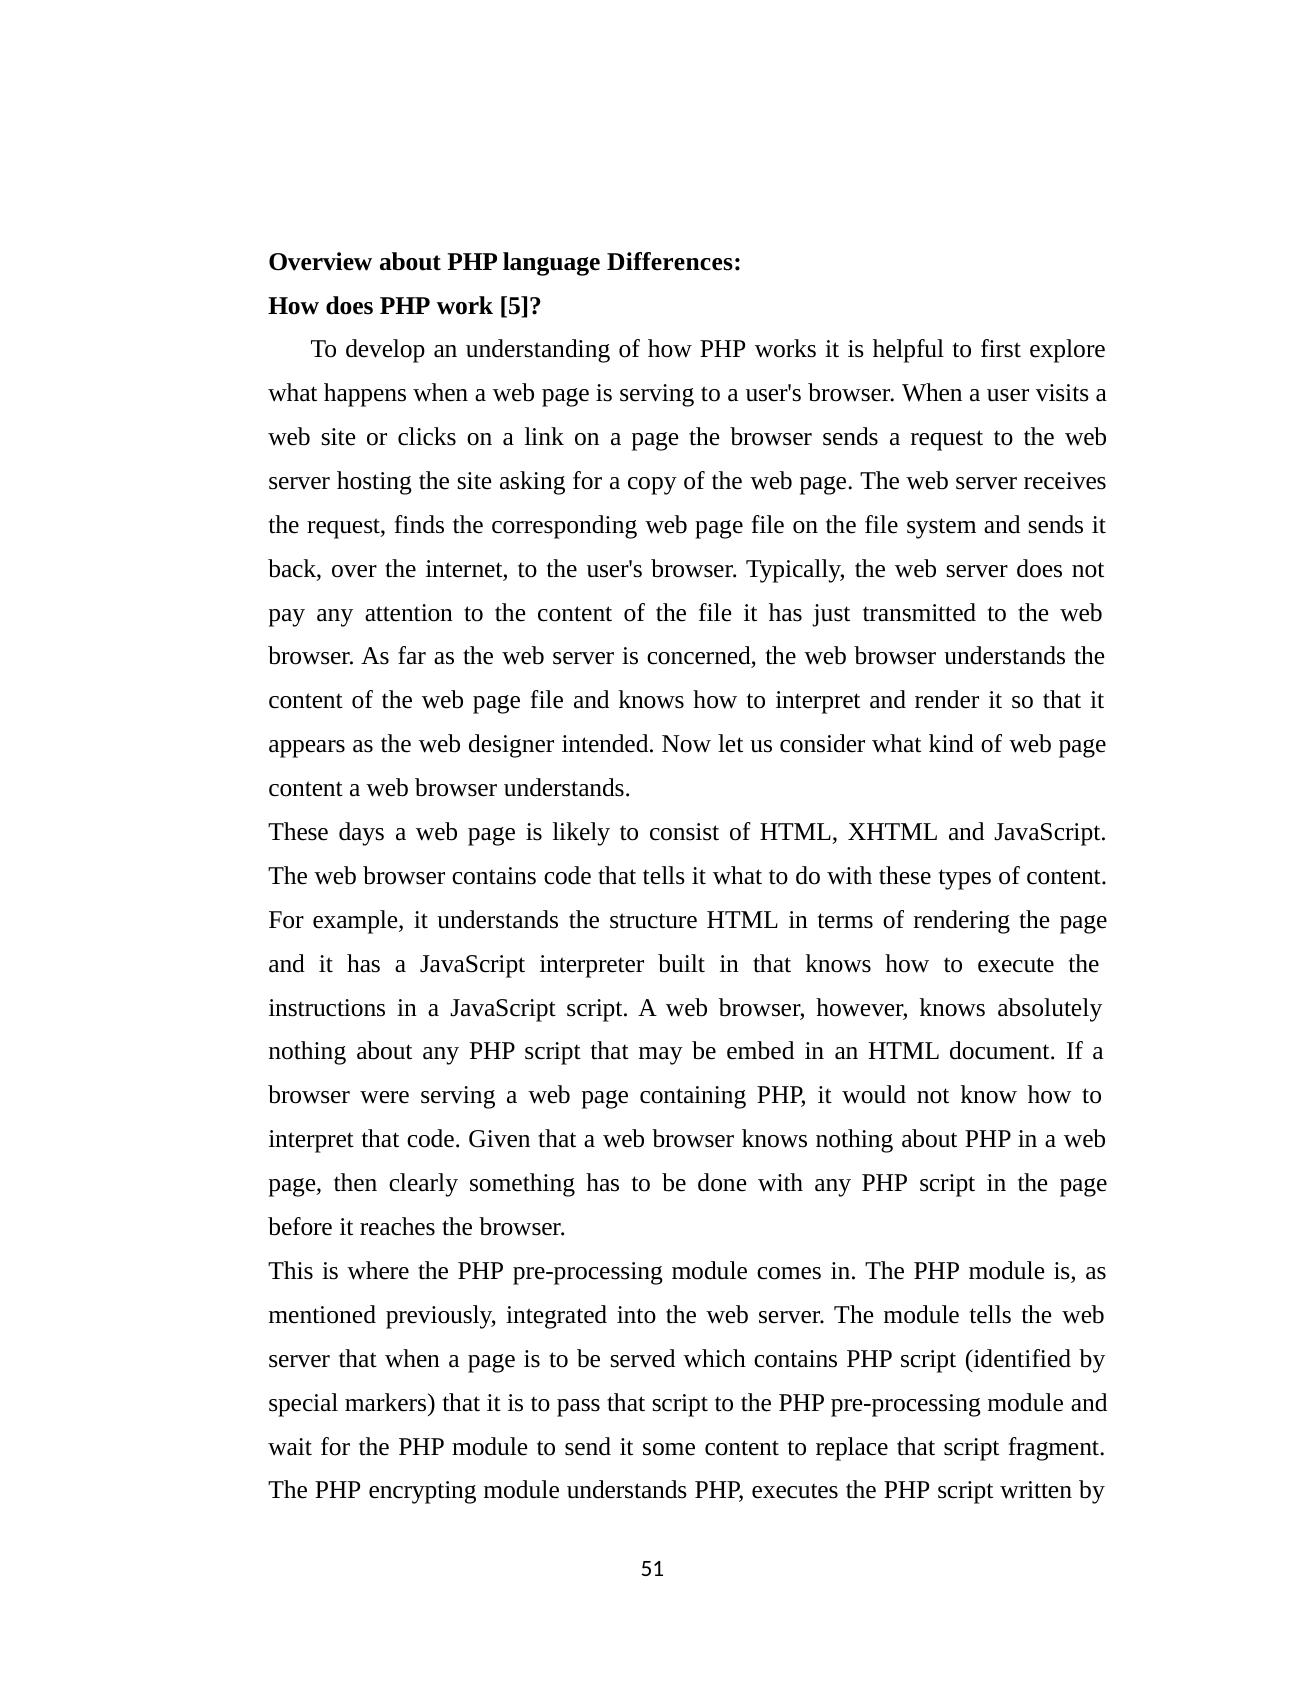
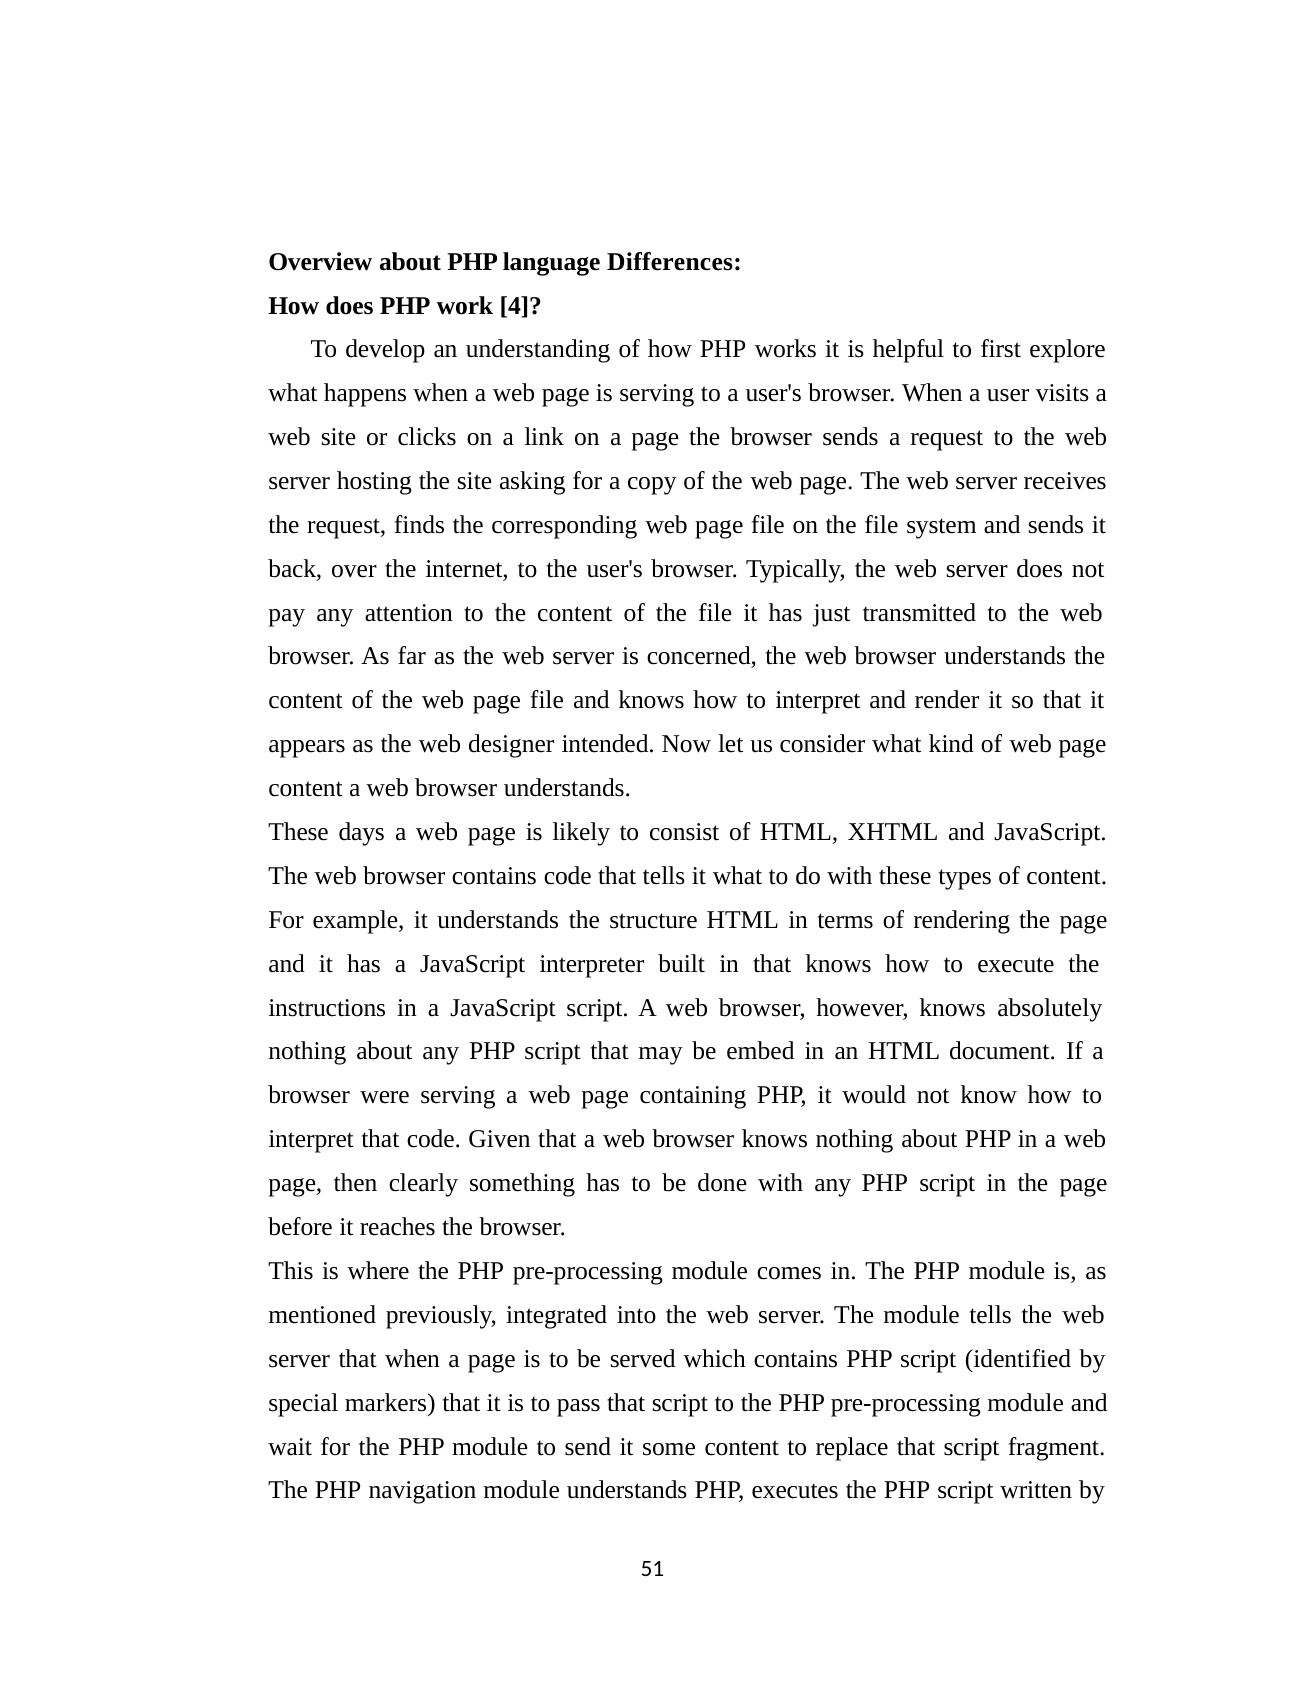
5: 5 -> 4 (521, 306)
encrypting: encrypting -> navigation (423, 1490)
